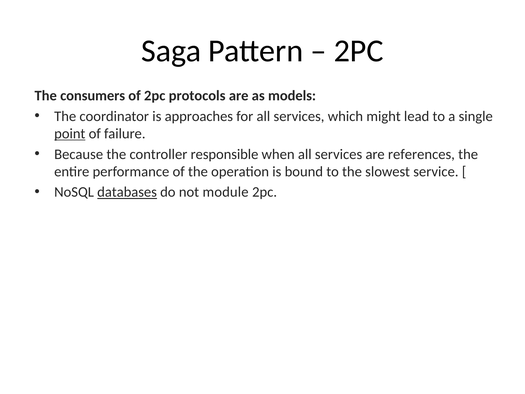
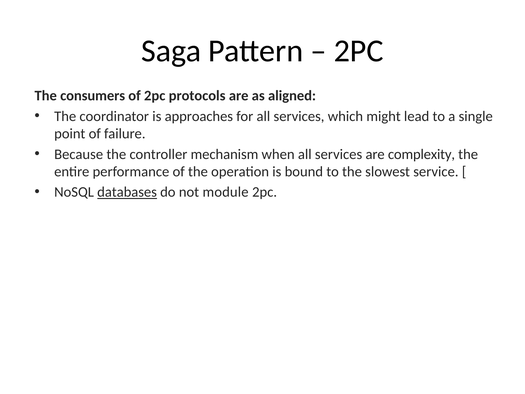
models: models -> aligned (292, 96)
point underline: present -> none (70, 134)
responsible: responsible -> mechanism (224, 154)
references: references -> complexity (422, 154)
